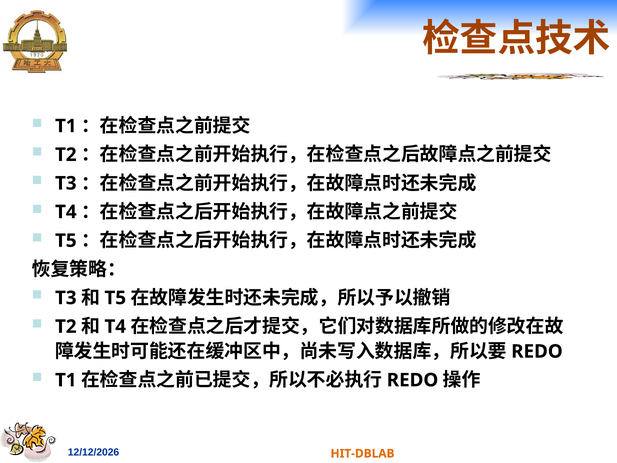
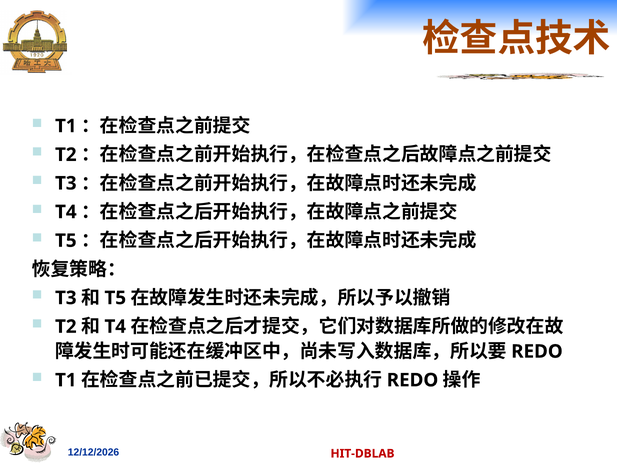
HIT-DBLAB colour: orange -> red (363, 453)
